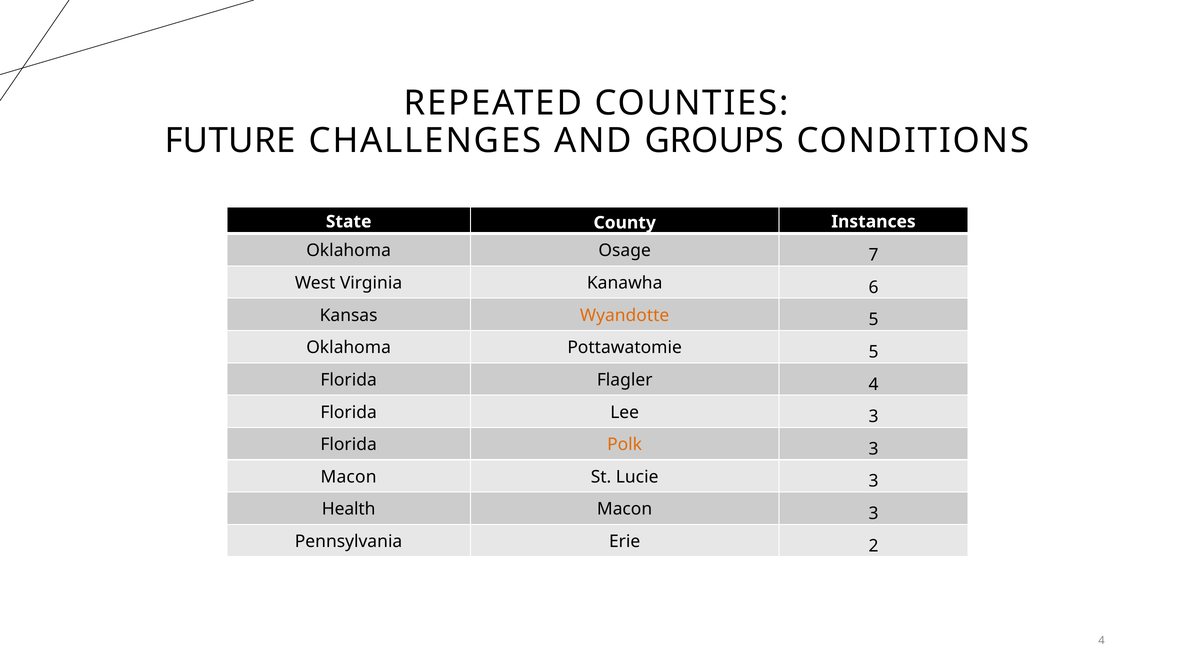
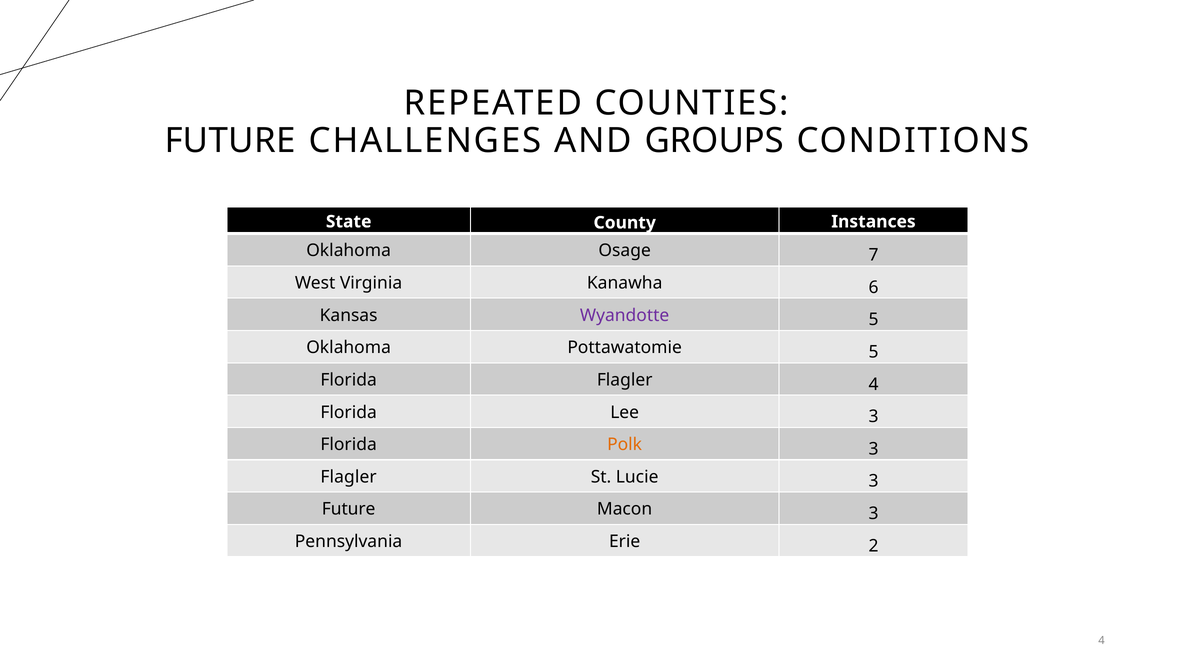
Wyandotte colour: orange -> purple (625, 315)
Macon: Macon -> Flagler (349, 477)
Health: Health -> Future (349, 509)
